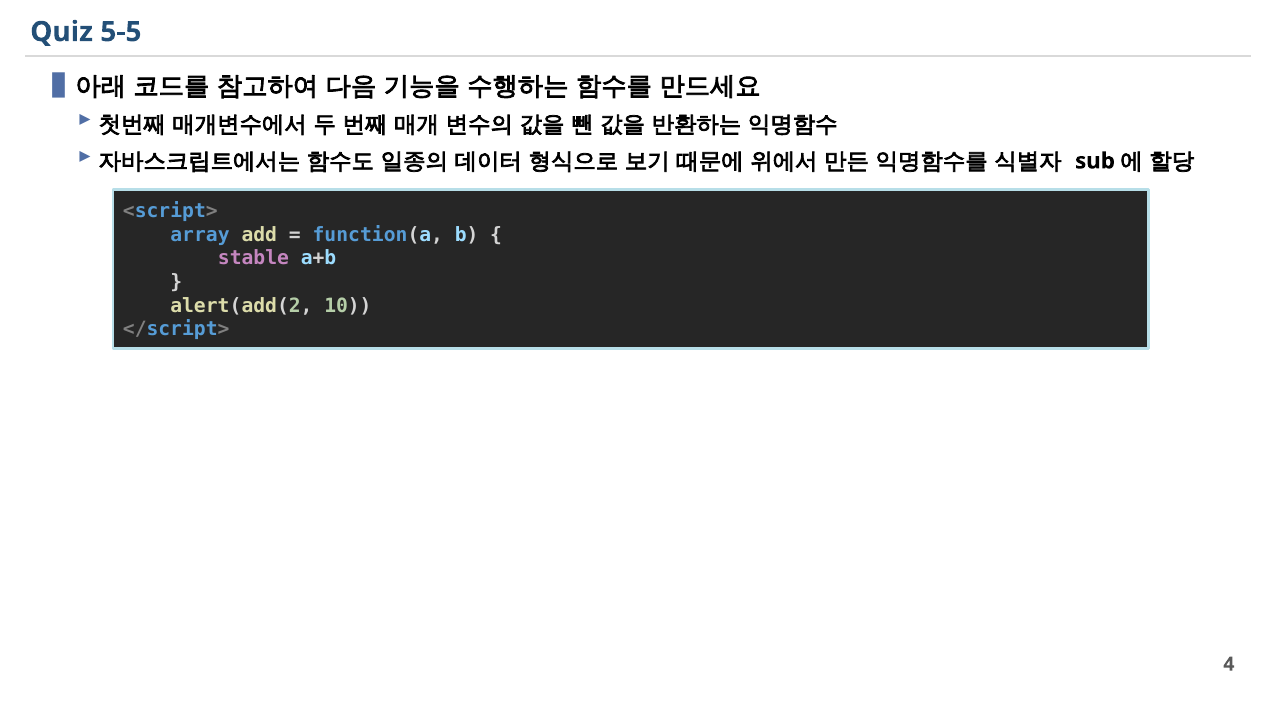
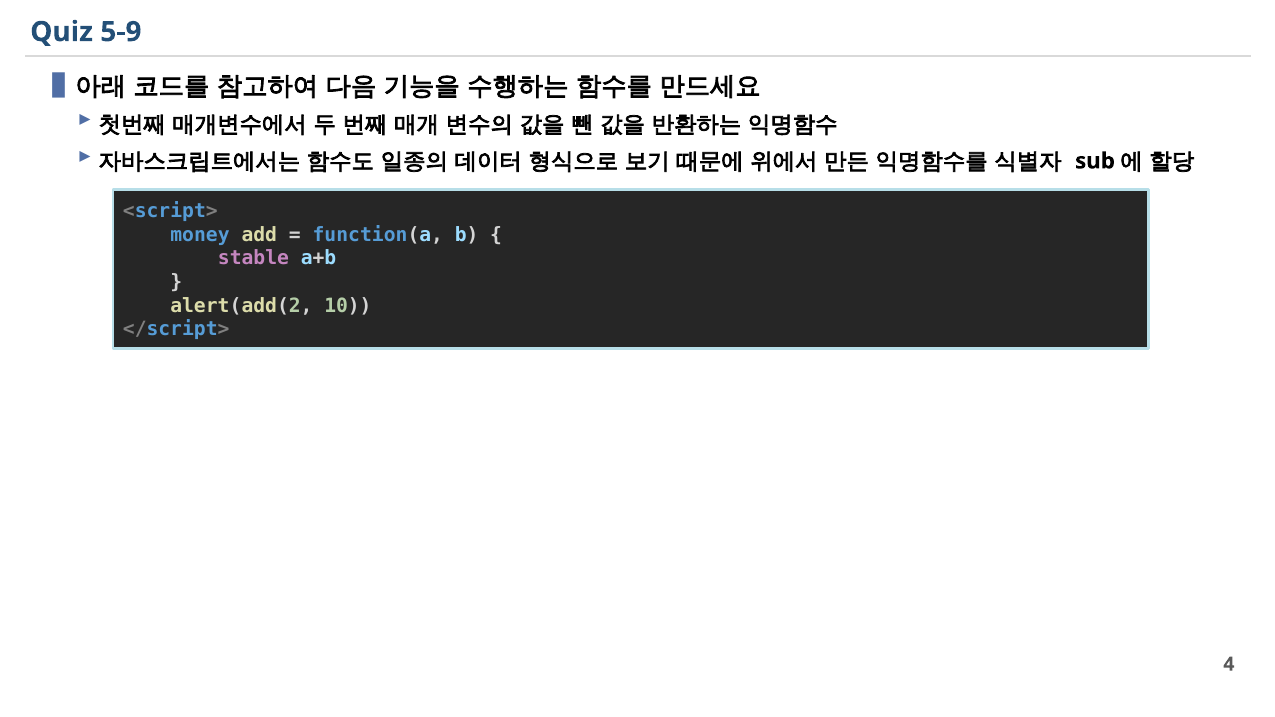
5-5: 5-5 -> 5-9 (121, 32)
array: array -> money (200, 235)
